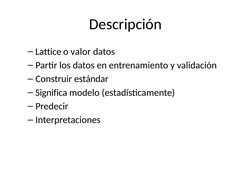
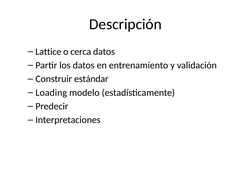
valor: valor -> cerca (81, 52)
Significa: Significa -> Loading (51, 93)
